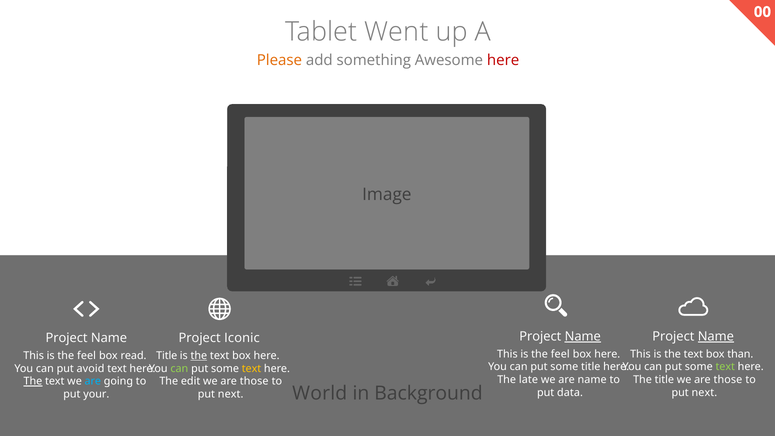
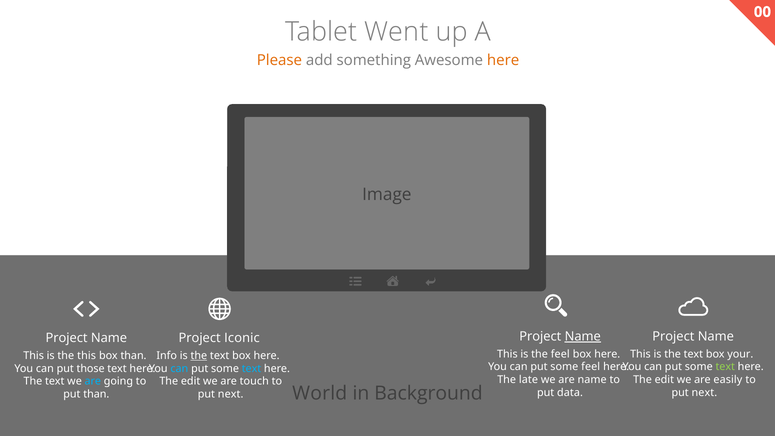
here colour: red -> orange (503, 60)
Name underline: present -> none (716, 336)
than: than -> your (740, 354)
feel: feel -> this (87, 356)
box read: read -> than (134, 356)
Title: Title -> Info (167, 356)
some title: title -> feel (591, 367)
avoid: avoid -> those (91, 368)
can colour: light green -> light blue (179, 368)
text colour: yellow -> light blue (251, 368)
title: title -> edit (664, 380)
those: those -> easily (728, 380)
The underline: present -> none (33, 381)
those: those -> touch (254, 381)
put your: your -> than (96, 394)
